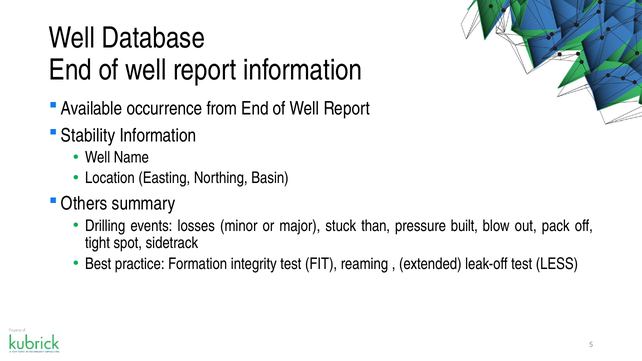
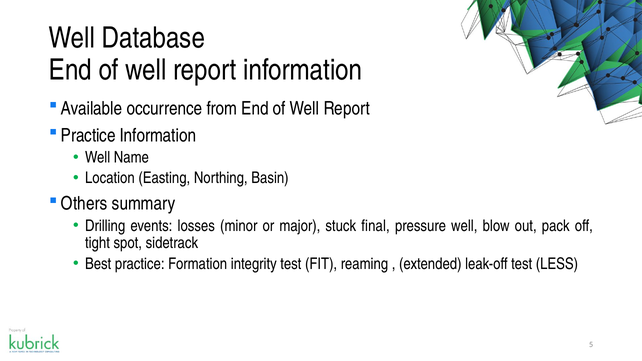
Stability: Stability -> Practice (88, 135)
than: than -> final (376, 226)
pressure built: built -> well (464, 226)
